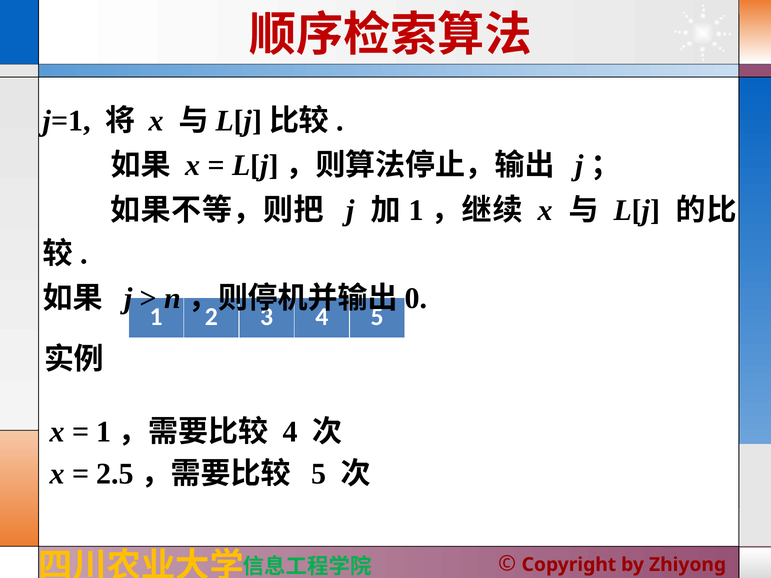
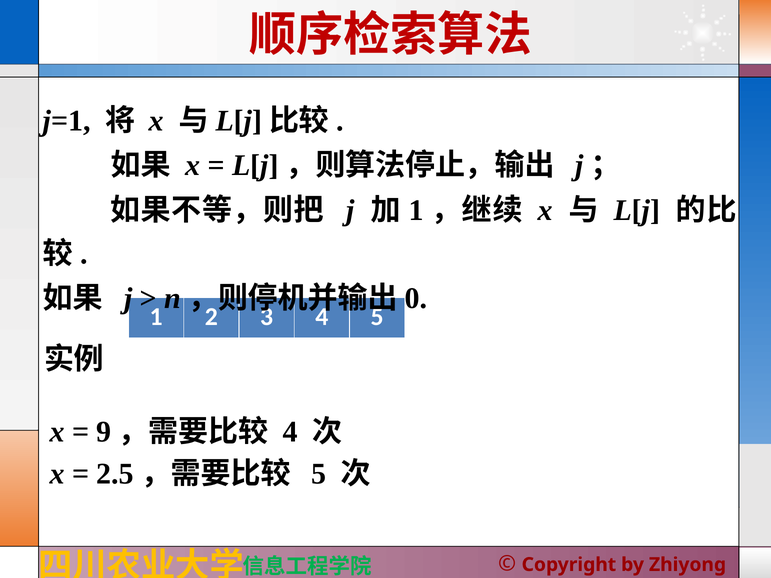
1: 1 -> 9 (104, 432)
